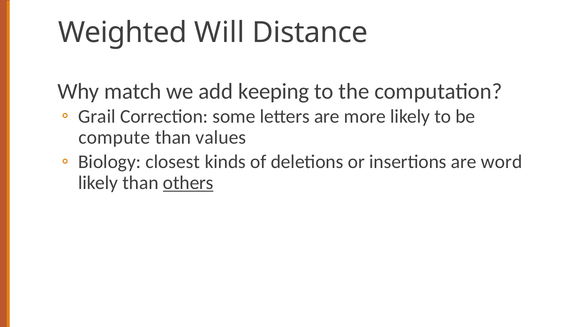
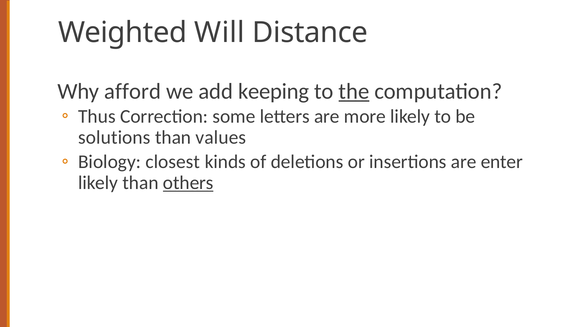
match: match -> afford (133, 91)
the underline: none -> present (354, 91)
Grail: Grail -> Thus (97, 117)
compute: compute -> solutions (114, 137)
word: word -> enter (502, 162)
